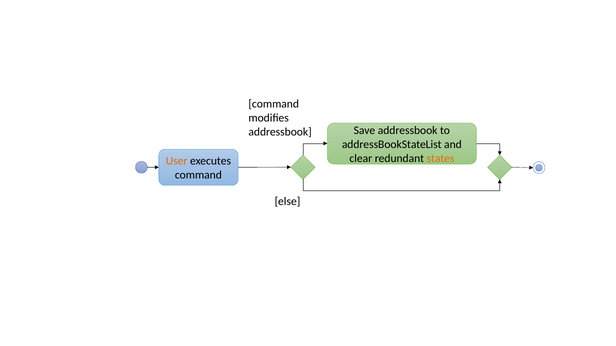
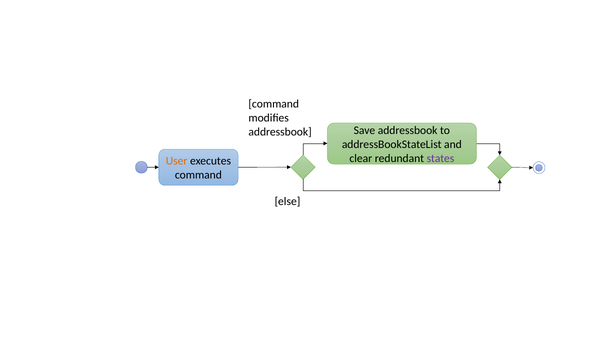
states colour: orange -> purple (440, 158)
